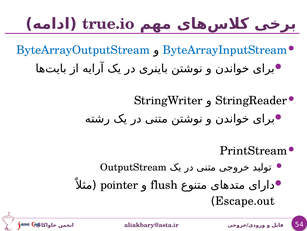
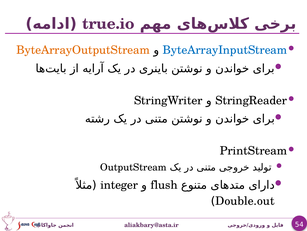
ByteArrayOutputStream colour: blue -> orange (83, 50)
pointer: pointer -> integer (119, 184)
Escape.out: Escape.out -> Double.out (245, 201)
